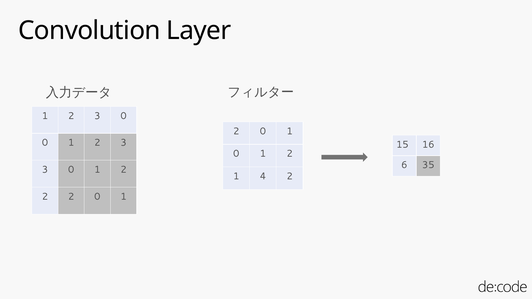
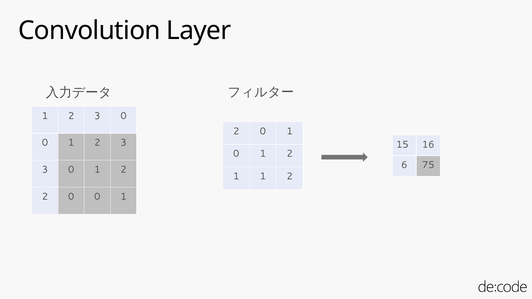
35: 35 -> 75 (428, 165)
1 4: 4 -> 1 (263, 176)
2: 2 -> 0 (71, 197)
